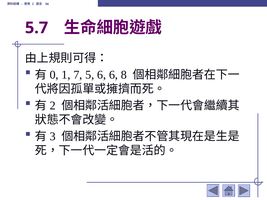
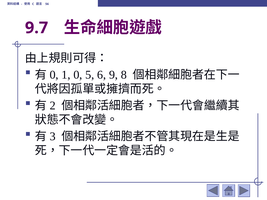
5.7: 5.7 -> 9.7 (37, 28)
1 7: 7 -> 0 (78, 75)
6 6: 6 -> 9 (113, 75)
